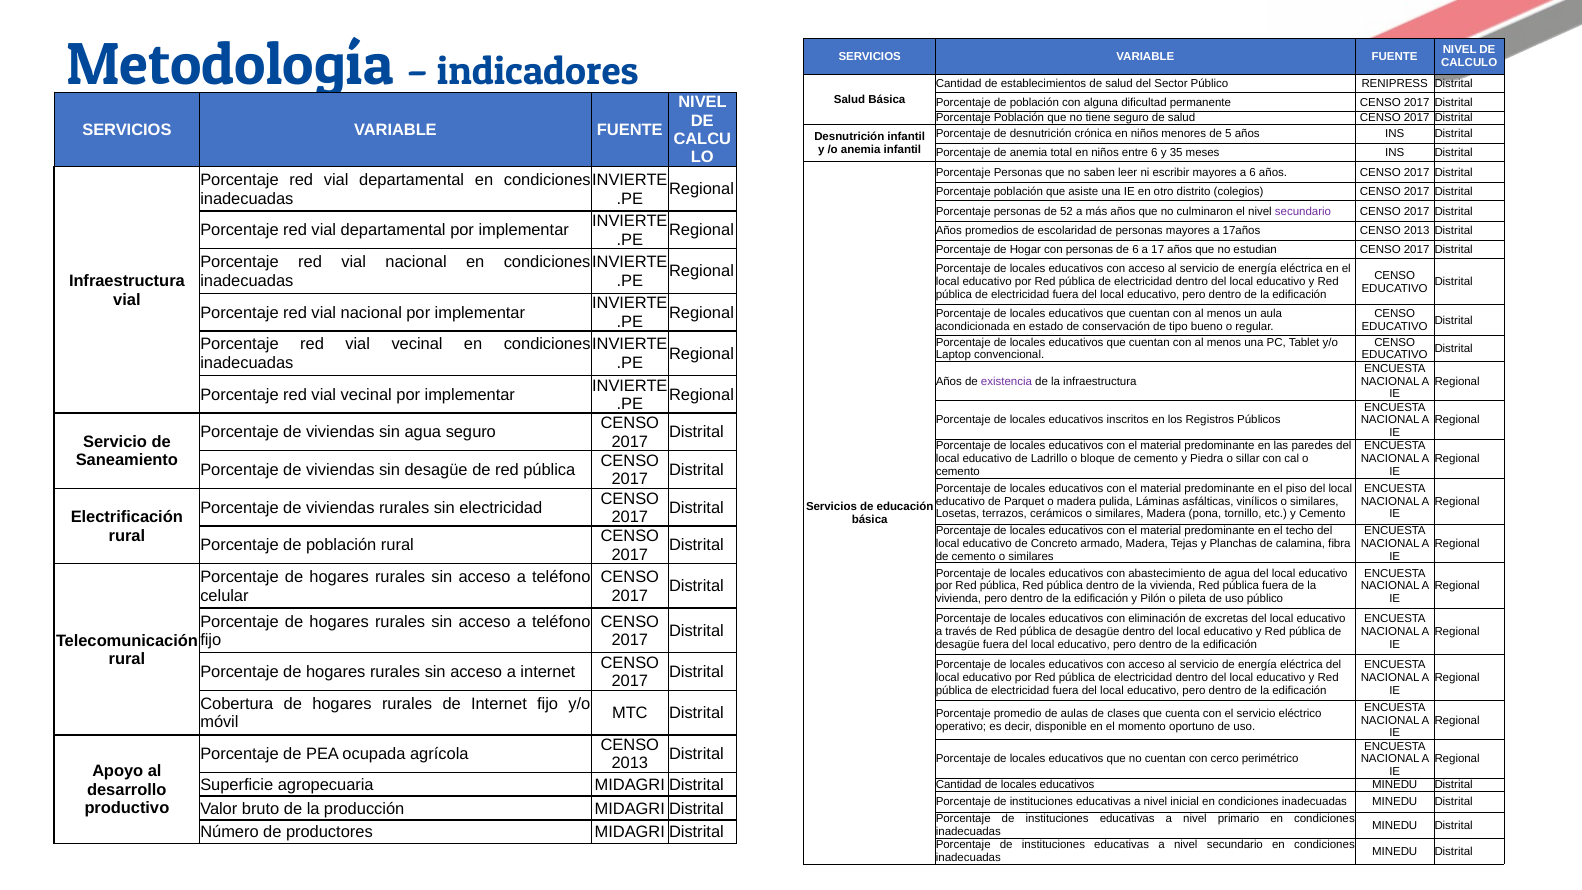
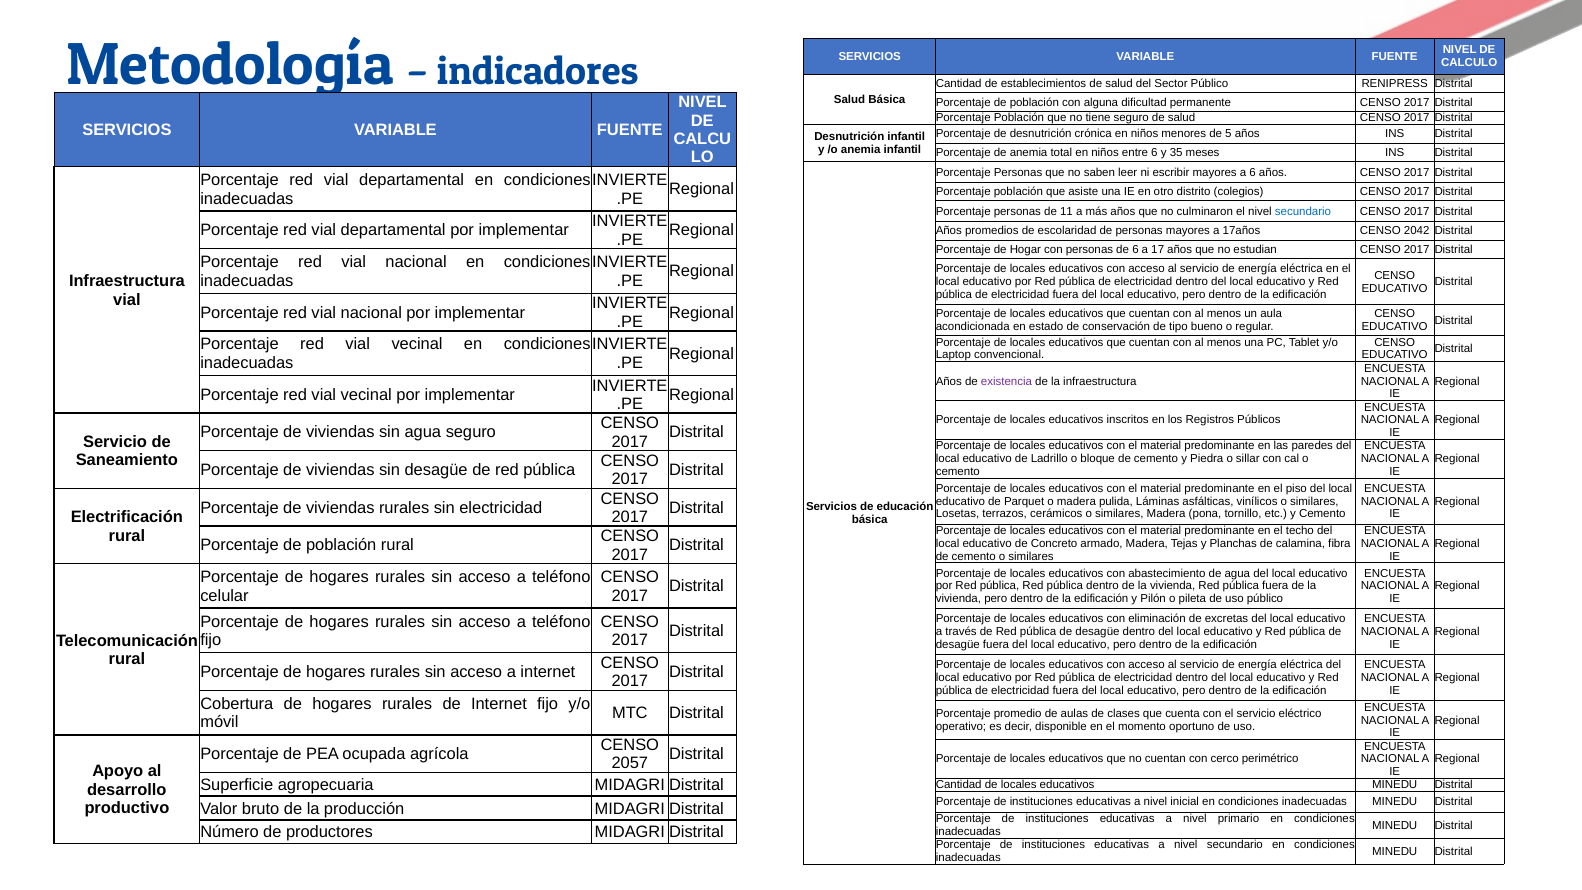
52: 52 -> 11 (1066, 211)
secundario colour: purple -> blue (1303, 211)
17años CENSO 2013: 2013 -> 2042 (1417, 231)
2013: 2013 -> 2057 (630, 763)
